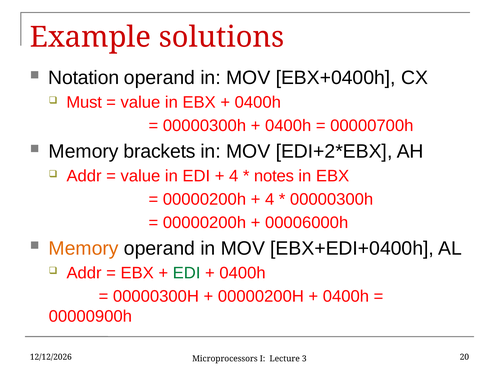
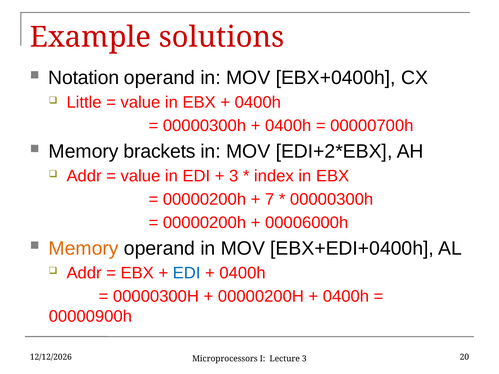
Must: Must -> Little (84, 103)
4: 4 -> 3 (234, 176)
notes: notes -> index (274, 176)
4: 4 -> 7 (270, 200)
EDI colour: green -> blue (187, 273)
